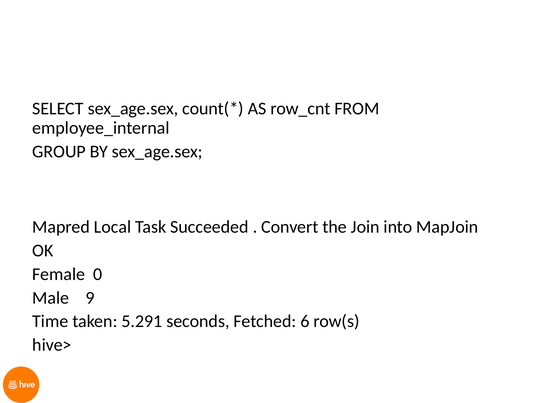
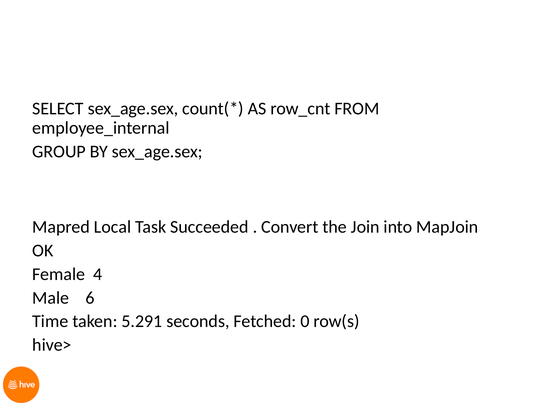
0: 0 -> 4 (98, 274)
9: 9 -> 6 (90, 298)
6: 6 -> 0 (305, 322)
